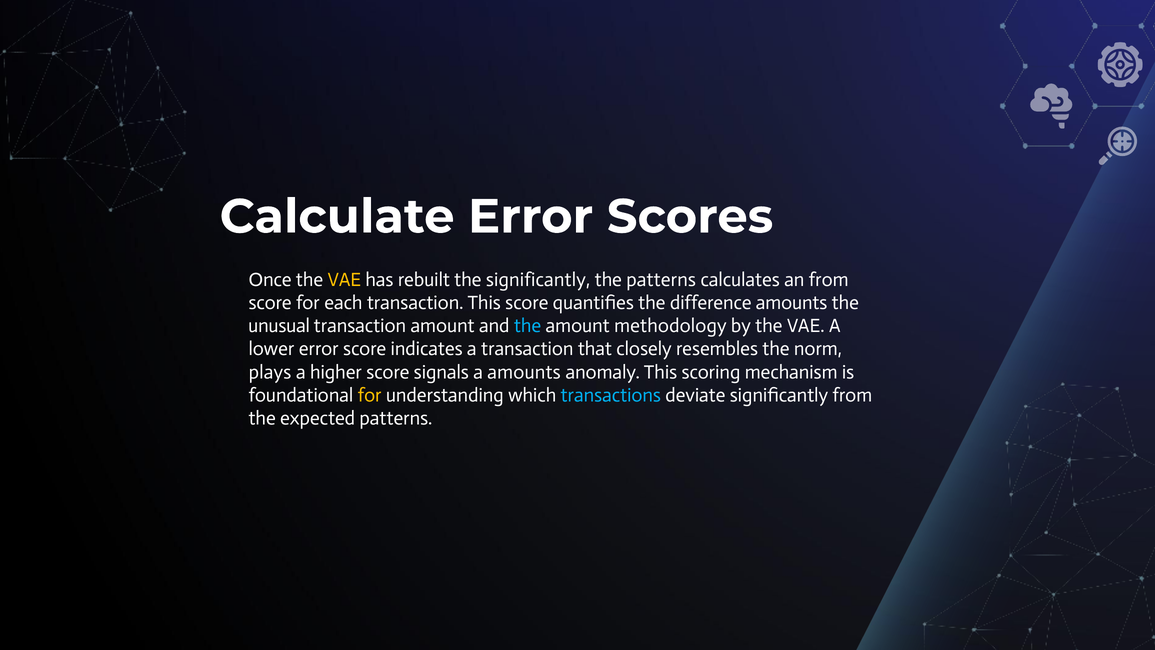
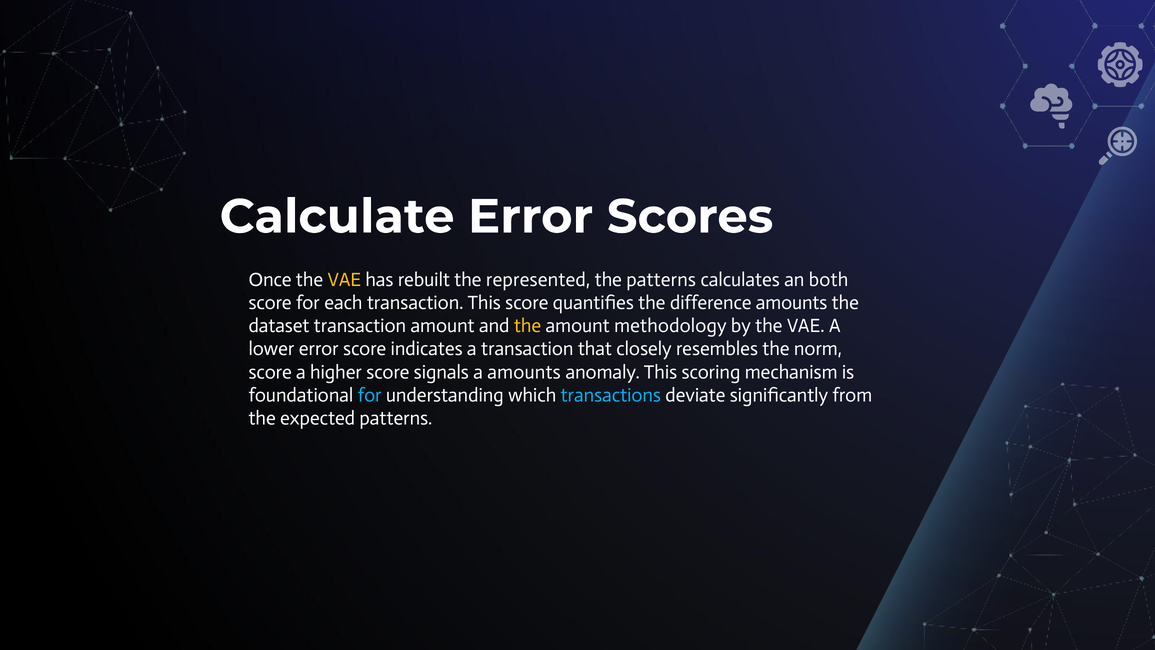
the significantly: significantly -> represented (538, 280)
an from: from -> both (829, 280)
unusual: unusual -> dataset (279, 326)
the colour: light blue -> yellow (528, 326)
plays: plays -> score (270, 372)
for colour: yellow -> light blue (370, 395)
